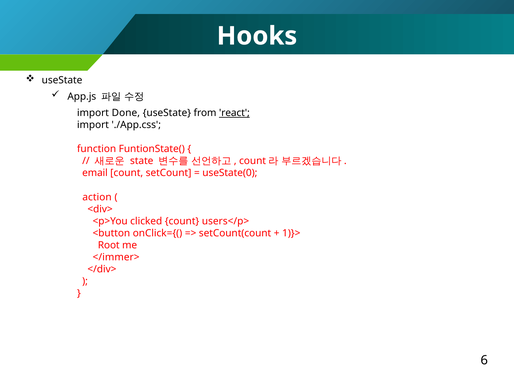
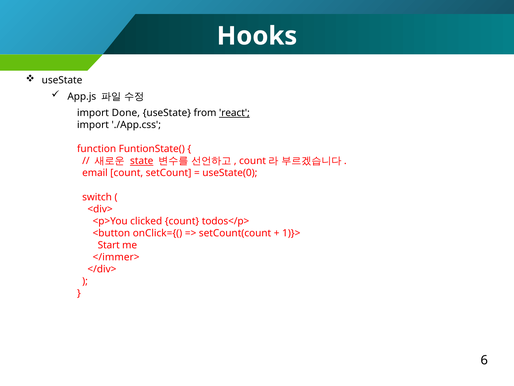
state underline: none -> present (142, 161)
action: action -> switch (97, 197)
users</p>: users</p> -> todos</p> (226, 221)
Root: Root -> Start (109, 245)
